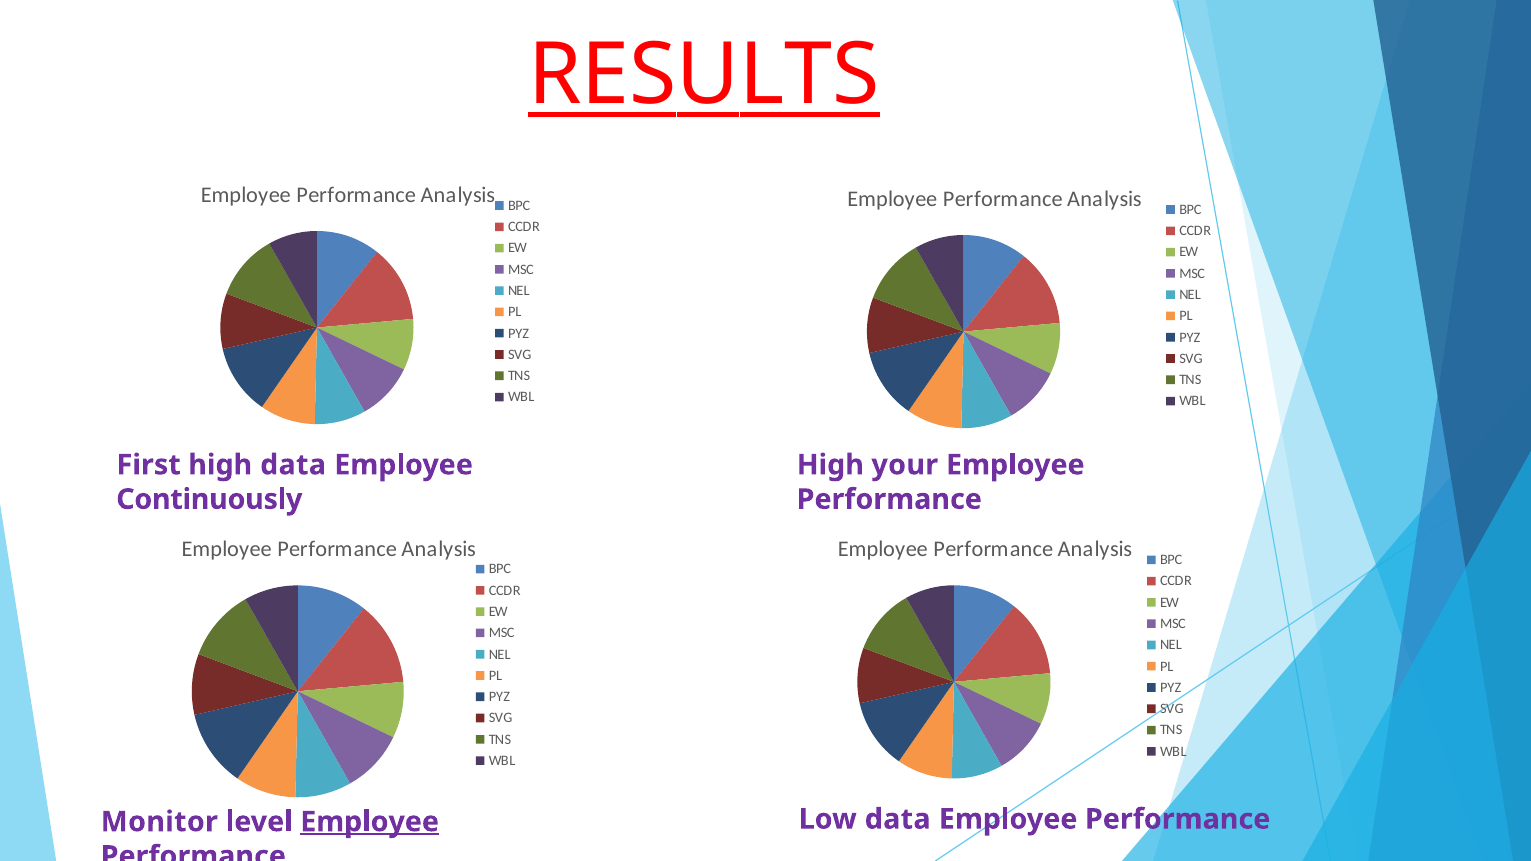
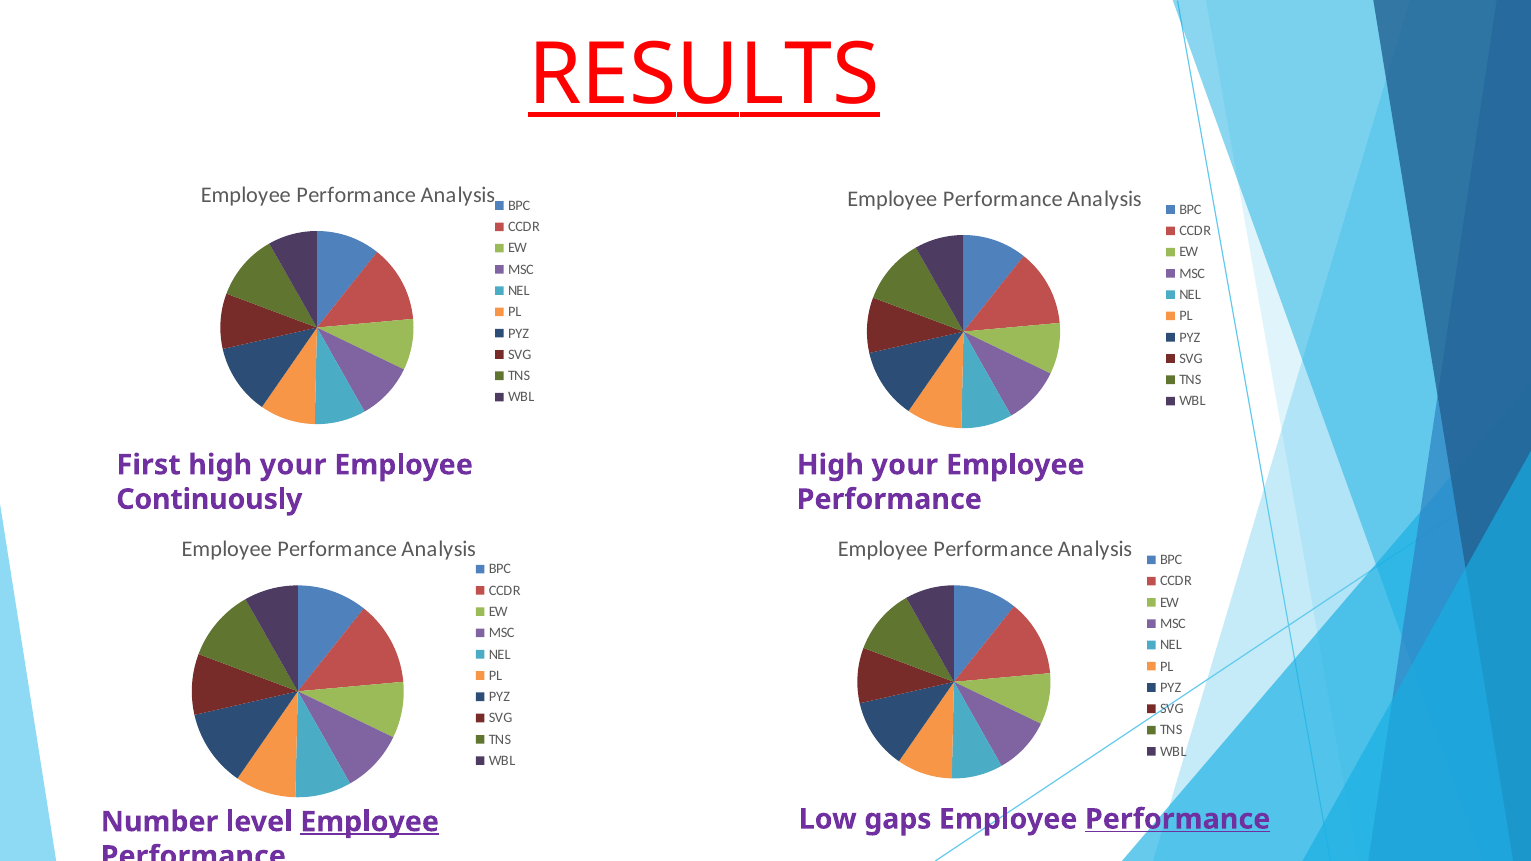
data: data -> your (293, 465)
Low data: data -> gaps (898, 819)
Performance underline: none -> present (1178, 819)
Monitor: Monitor -> Number (160, 822)
